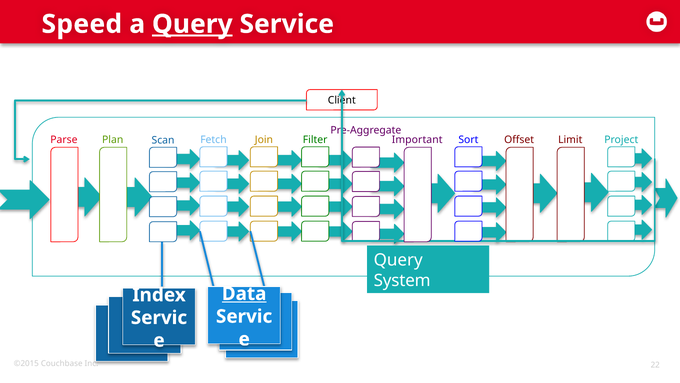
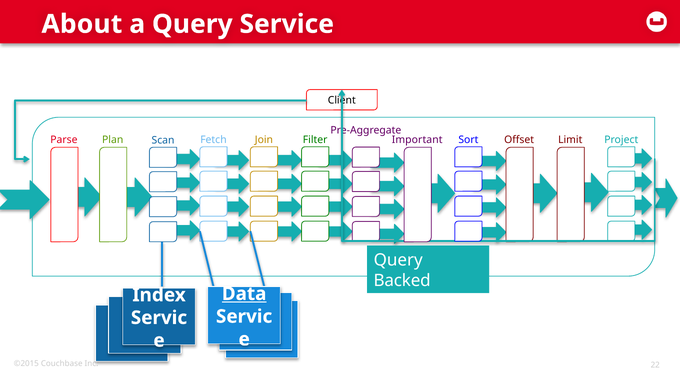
Speed: Speed -> About (82, 24)
Query underline: present -> none (192, 24)
System: System -> Backed (402, 280)
